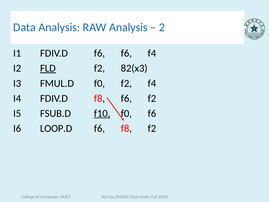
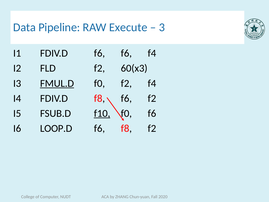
Data Analysis: Analysis -> Pipeline (59, 27)
RAW Analysis: Analysis -> Execute (128, 27)
2: 2 -> 3 (162, 27)
FLD underline: present -> none (48, 68)
82(x3: 82(x3 -> 60(x3 (134, 68)
FMUL.D underline: none -> present (57, 83)
